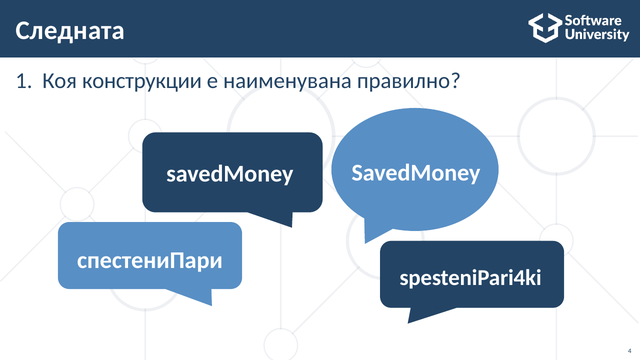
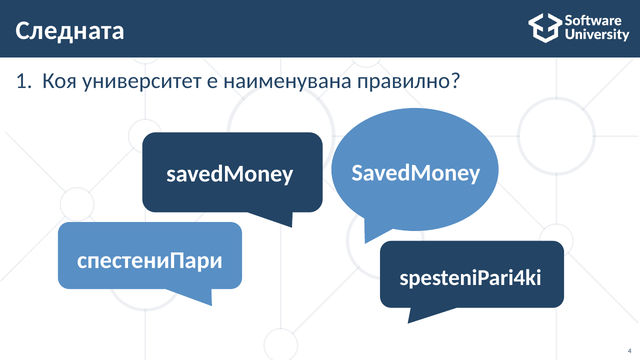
конструкции: конструкции -> университет (142, 81)
